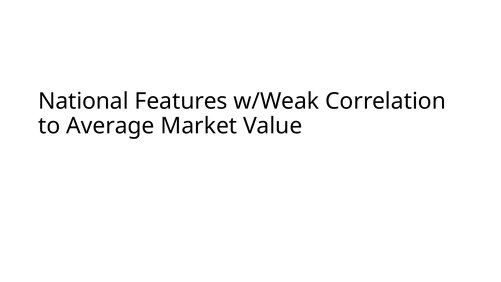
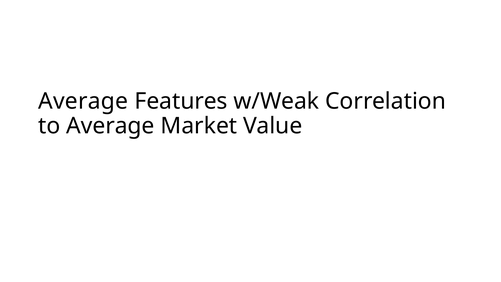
National: National -> Average (83, 101)
